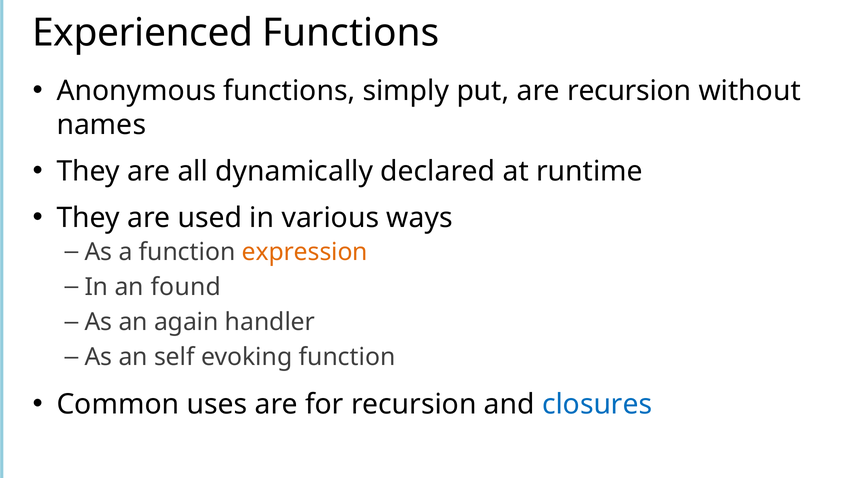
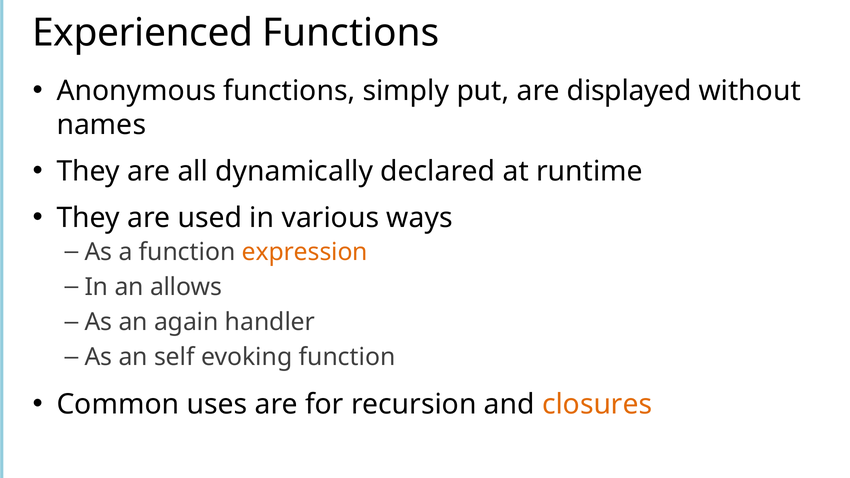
are recursion: recursion -> displayed (629, 91)
found: found -> allows (186, 287)
closures colour: blue -> orange (597, 405)
